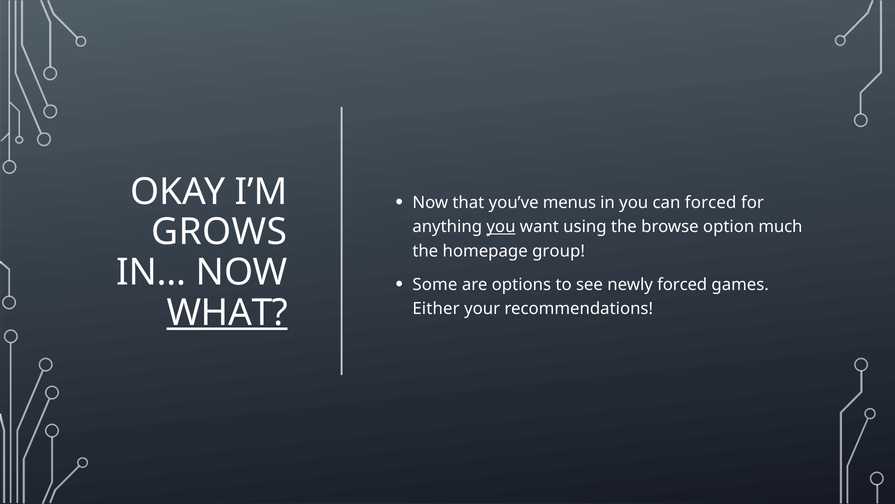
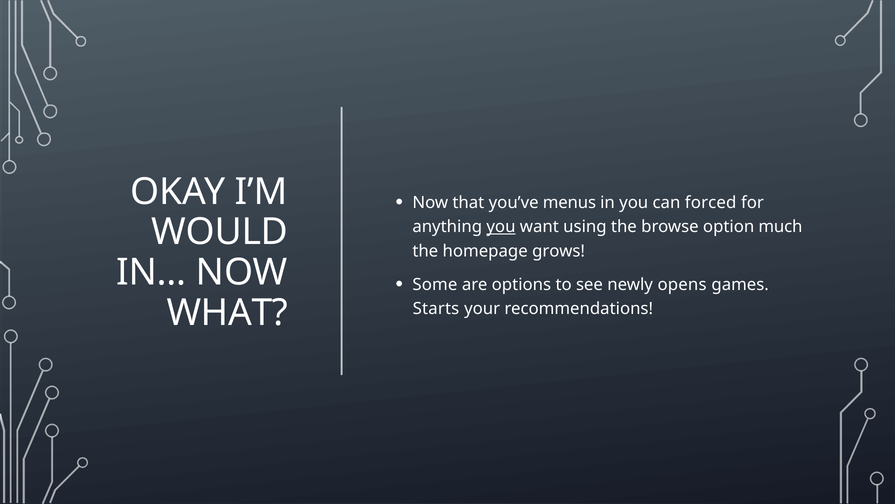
GROWS: GROWS -> WOULD (220, 232)
group: group -> grows (559, 251)
newly forced: forced -> opens (682, 284)
WHAT underline: present -> none (227, 312)
Either: Either -> Starts (436, 308)
